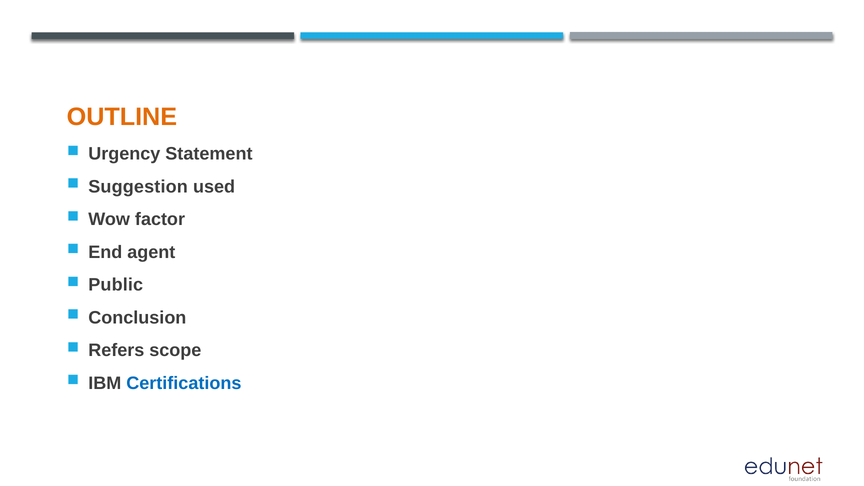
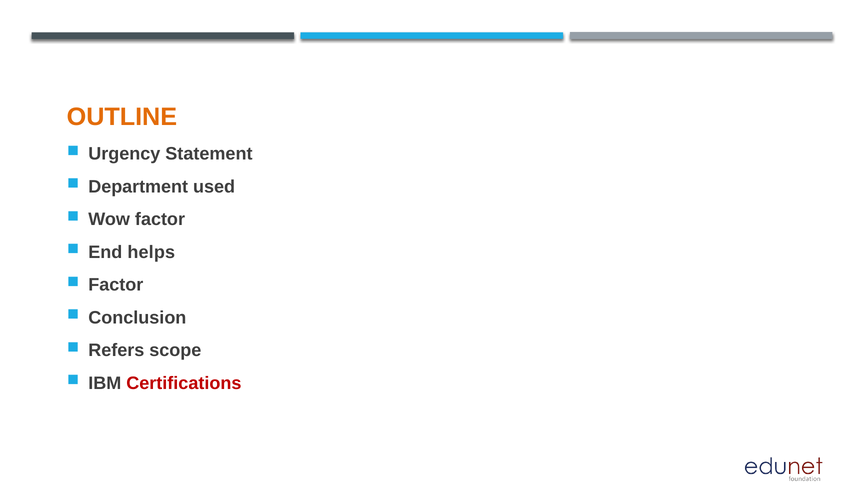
Suggestion: Suggestion -> Department (138, 187)
agent: agent -> helps (151, 252)
Public: Public -> Factor (116, 285)
Certifications colour: blue -> red (184, 383)
